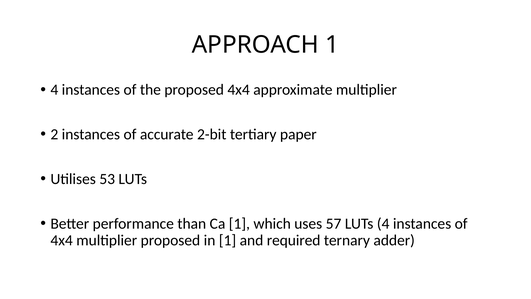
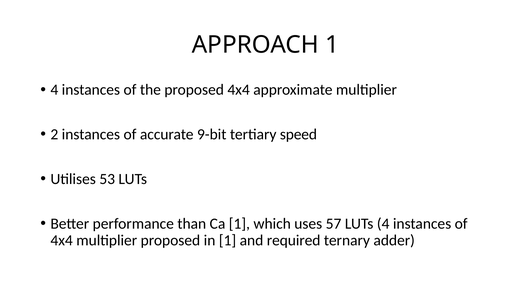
2-bit: 2-bit -> 9-bit (212, 134)
paper: paper -> speed (298, 134)
